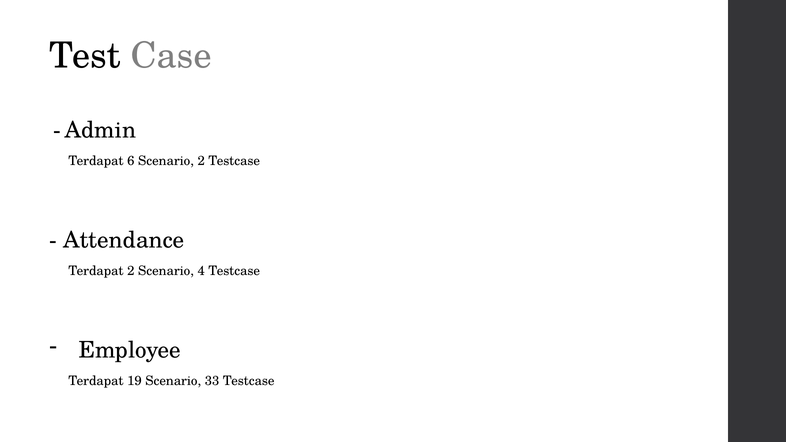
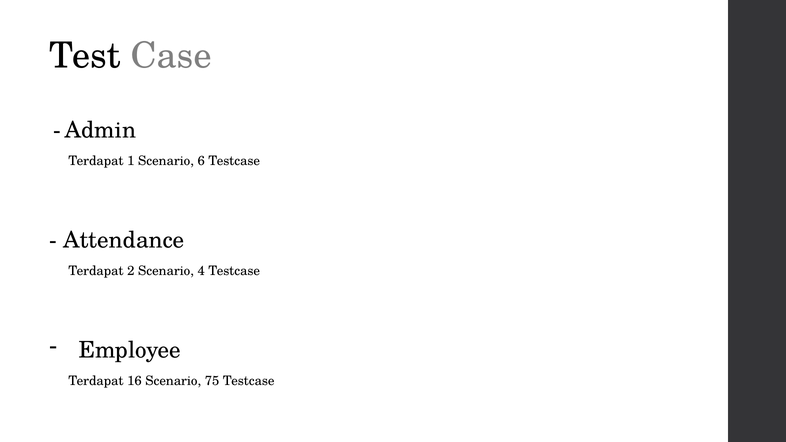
6: 6 -> 1 (131, 161)
Scenario 2: 2 -> 6 (201, 161)
19: 19 -> 16 (134, 381)
33: 33 -> 75 (212, 381)
